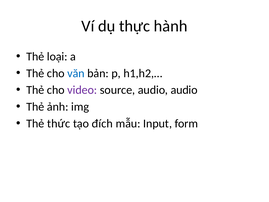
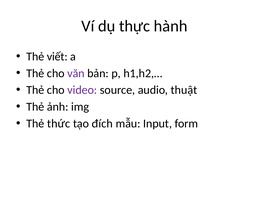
loại: loại -> viết (57, 56)
văn colour: blue -> purple (76, 73)
audio audio: audio -> thuật (184, 90)
